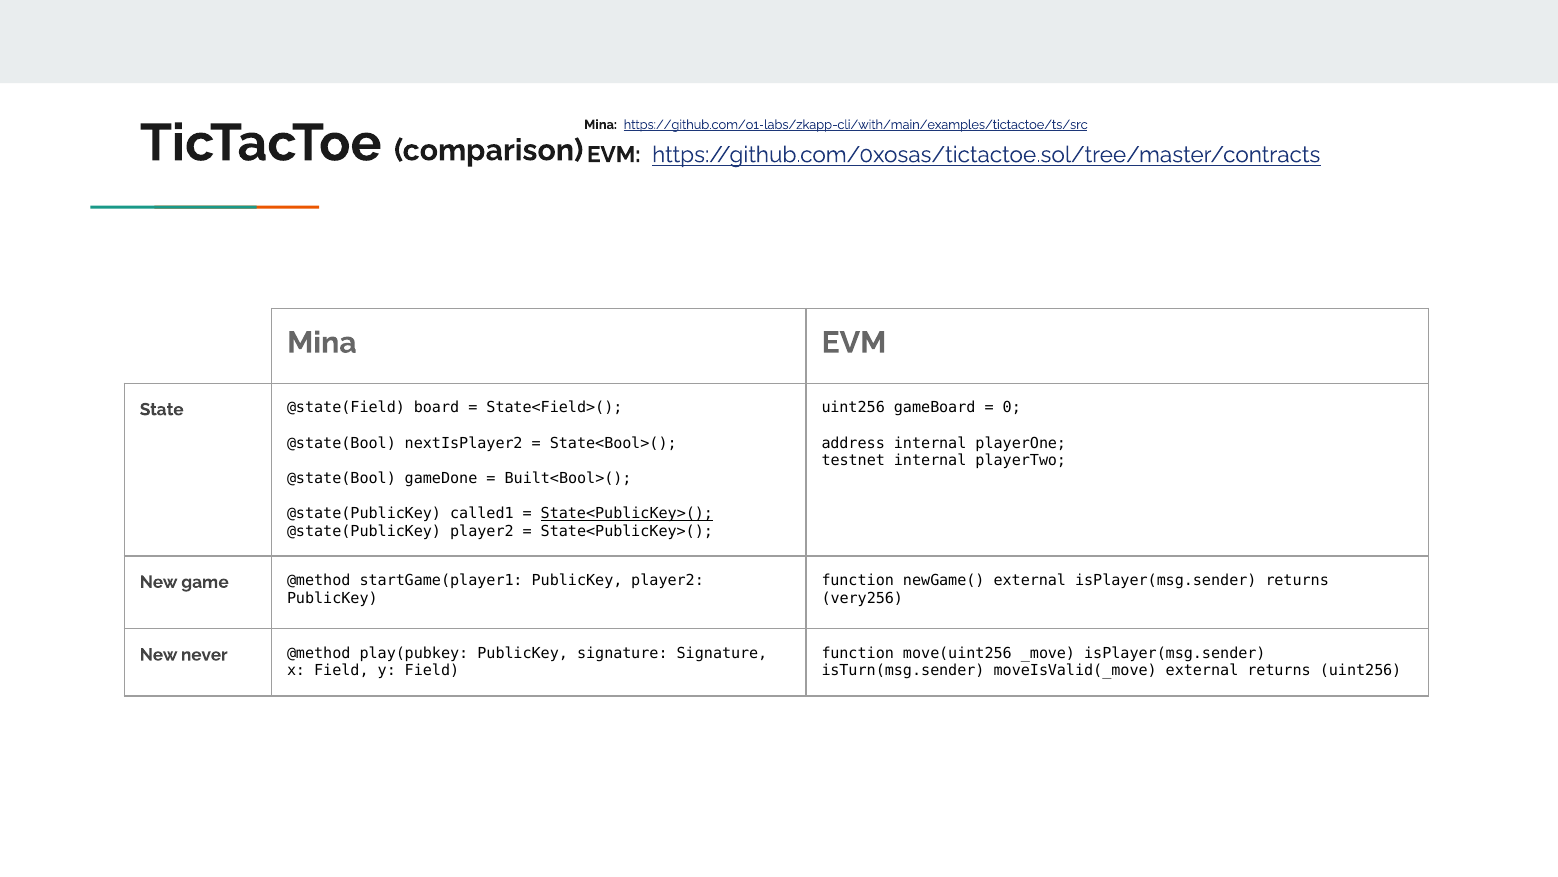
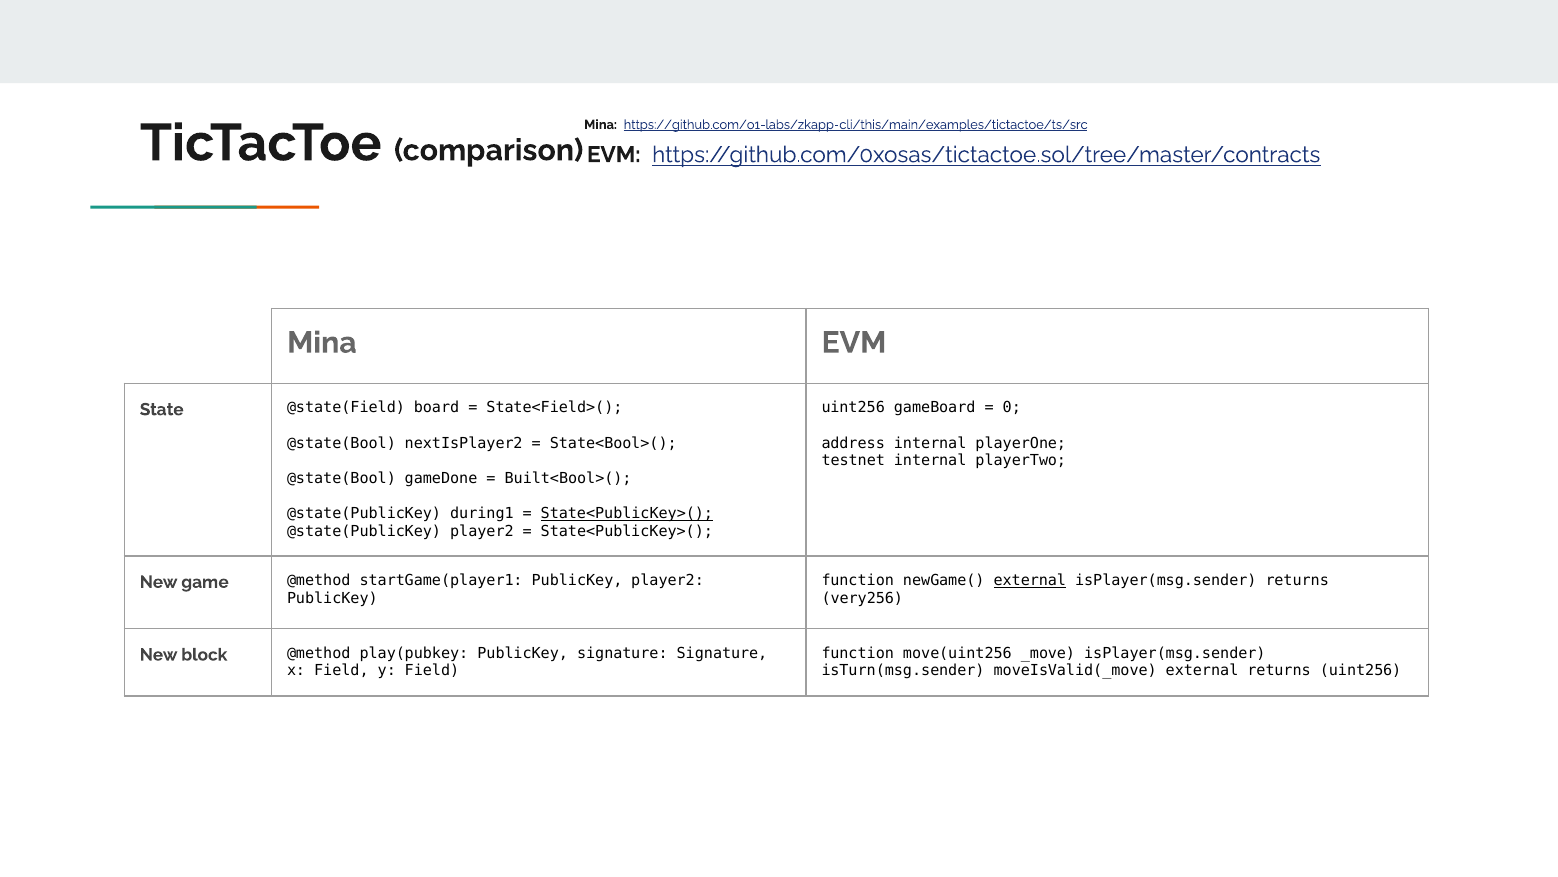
https://github.com/o1-labs/zkapp-cli/with/main/examples/tictactoe/ts/src: https://github.com/o1-labs/zkapp-cli/with/main/examples/tictactoe/ts/src -> https://github.com/o1-labs/zkapp-cli/this/main/examples/tictactoe/ts/src (856, 125)
called1: called1 -> during1 (482, 514)
external underline: none -> present (1030, 580)
never: never -> block (204, 654)
